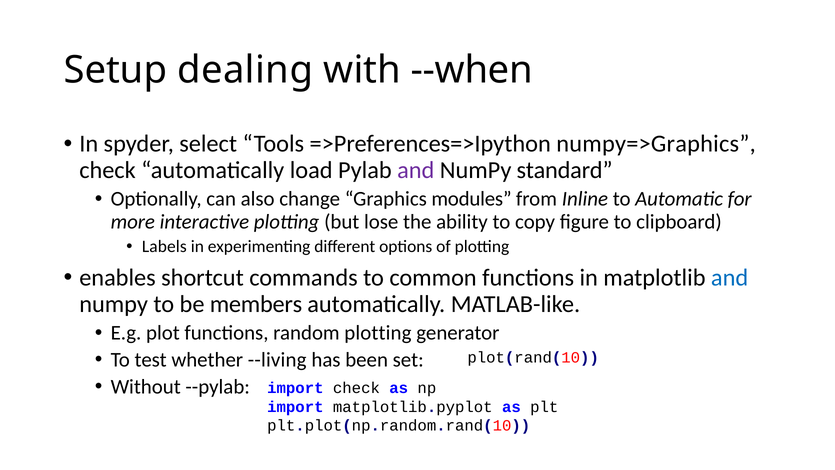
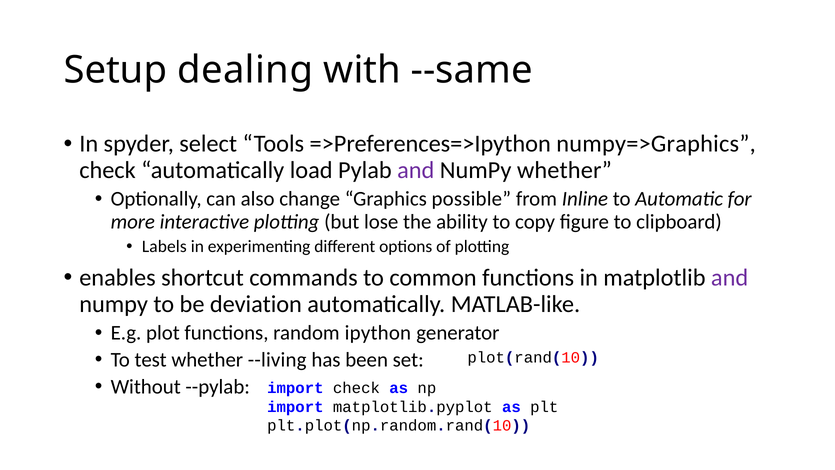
--when: --when -> --same (472, 70)
NumPy standard: standard -> whether (564, 170)
modules: modules -> possible (471, 199)
and colour: blue -> purple (730, 278)
members: members -> deviation (256, 304)
random plotting: plotting -> ipython (378, 333)
